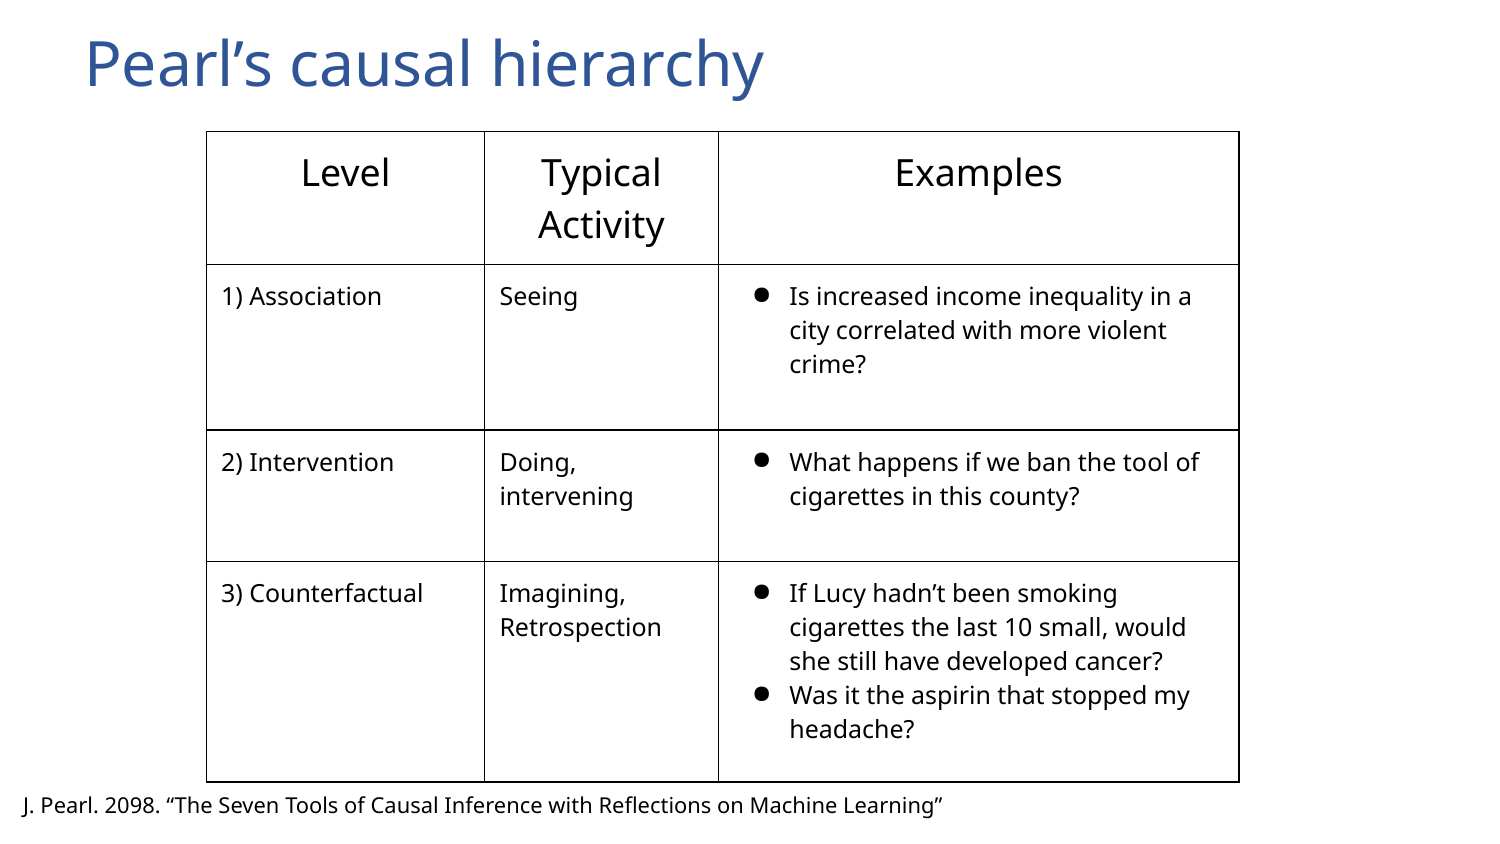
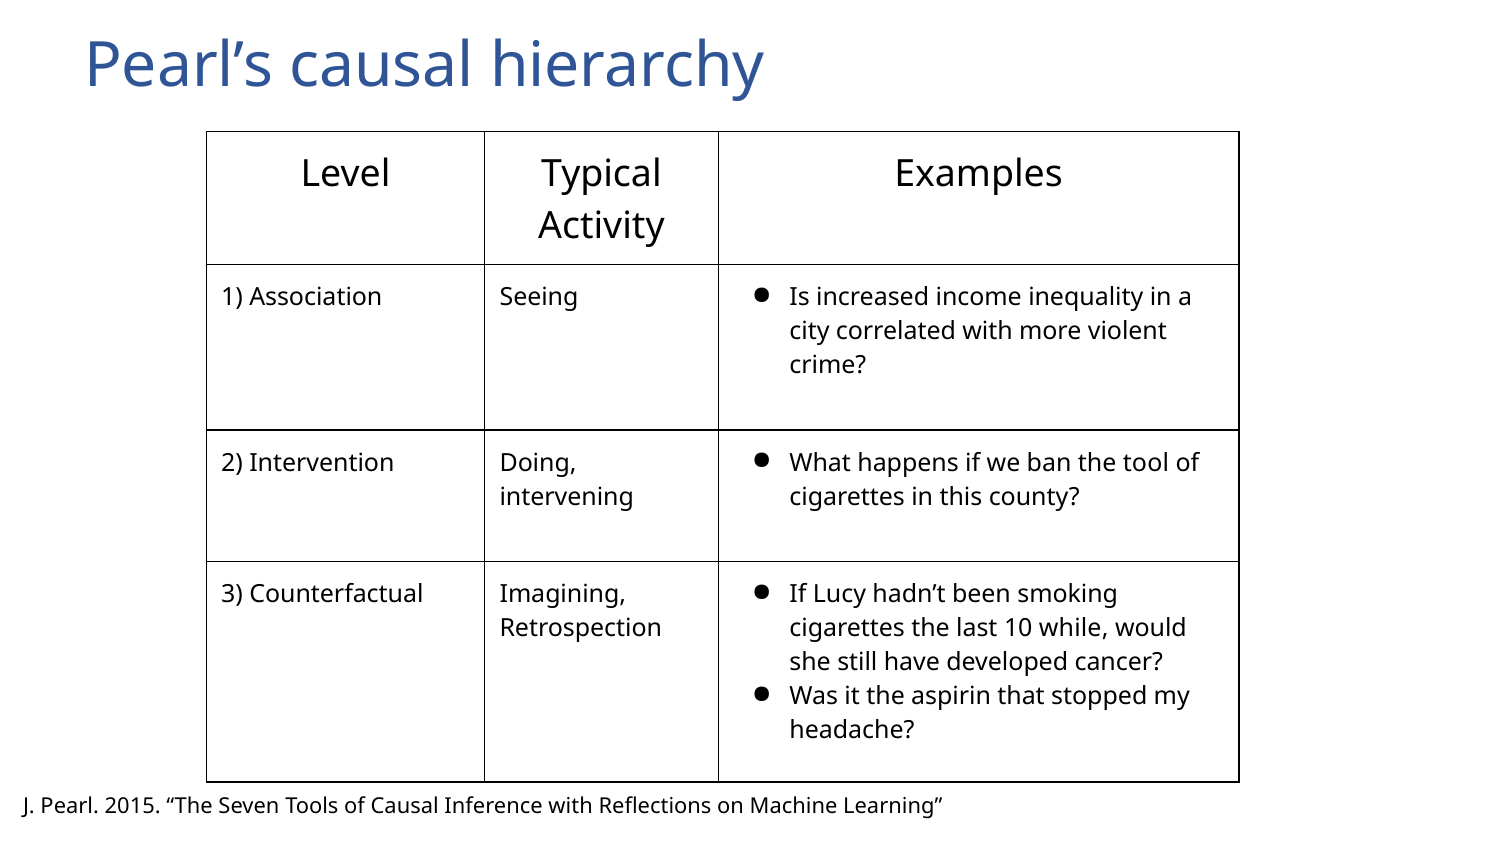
small: small -> while (1074, 628)
2098: 2098 -> 2015 (133, 806)
